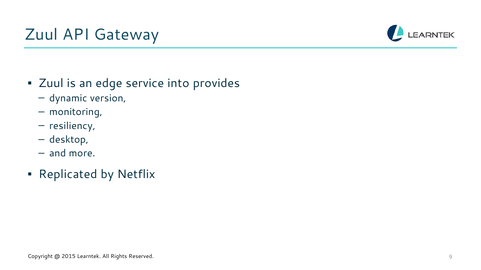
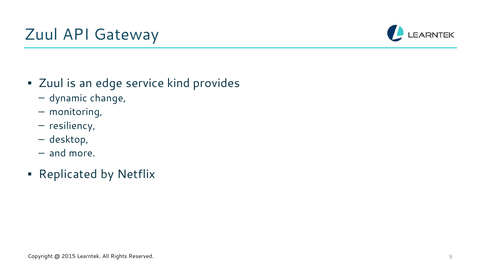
into: into -> kind (178, 83)
version: version -> change (108, 98)
